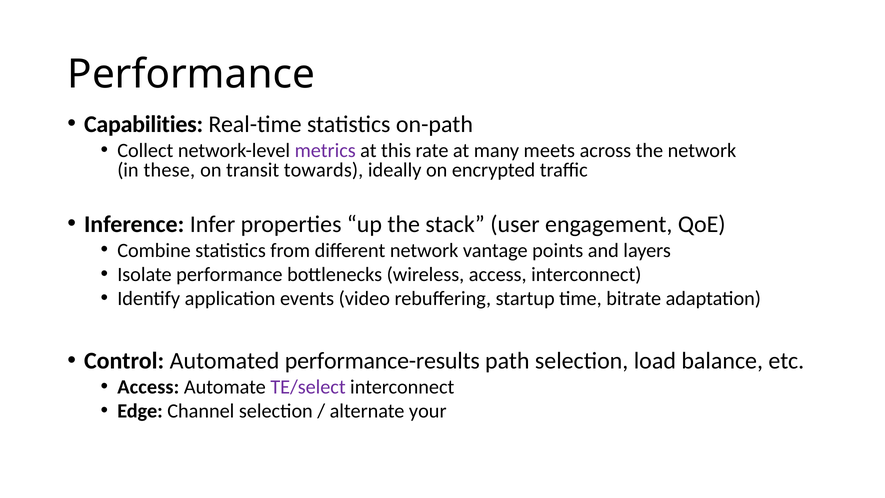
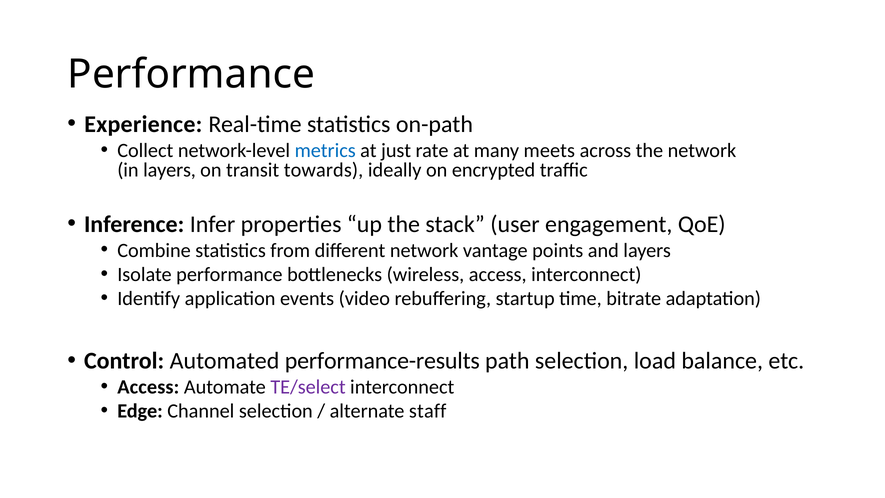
Capabilities: Capabilities -> Experience (143, 124)
metrics colour: purple -> blue (325, 150)
this: this -> just (396, 150)
in these: these -> layers (170, 170)
your: your -> staff (428, 411)
